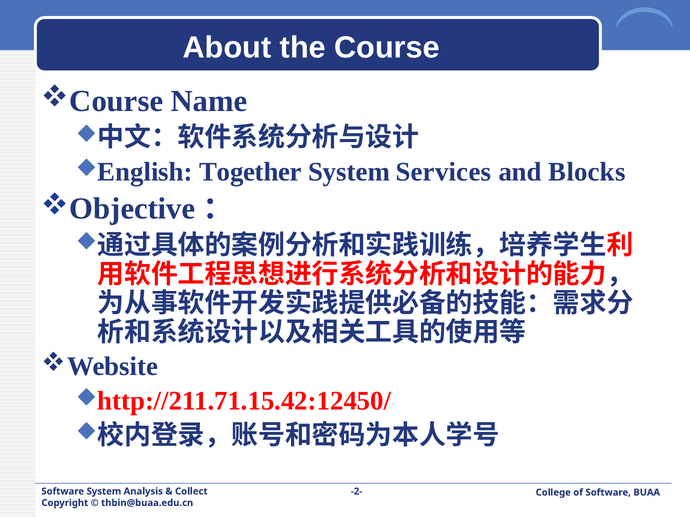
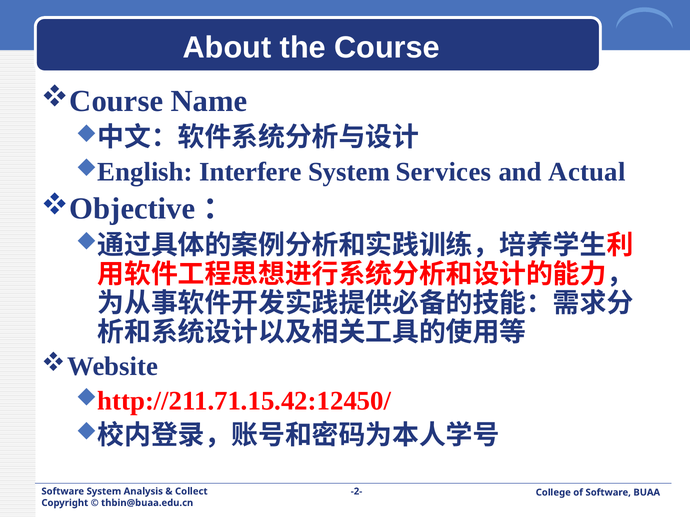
Together: Together -> Interfere (250, 172)
Blocks: Blocks -> Actual (587, 172)
